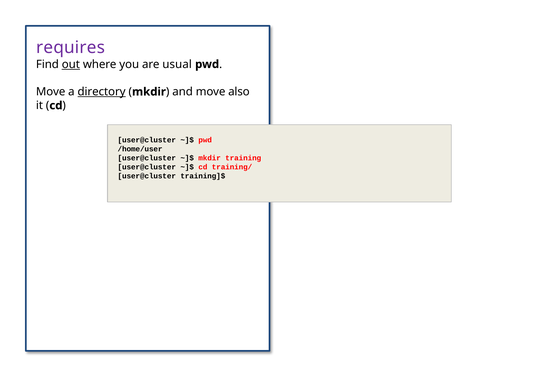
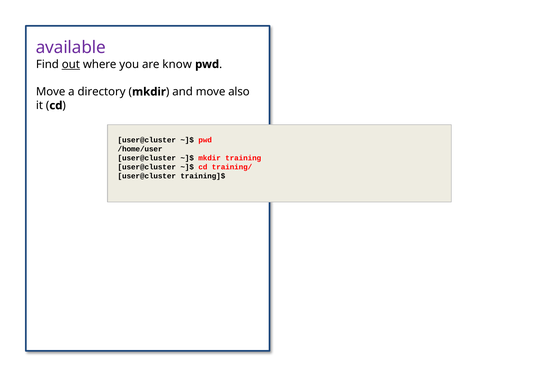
requires: requires -> available (71, 47)
usual: usual -> know (177, 64)
directory underline: present -> none (102, 92)
